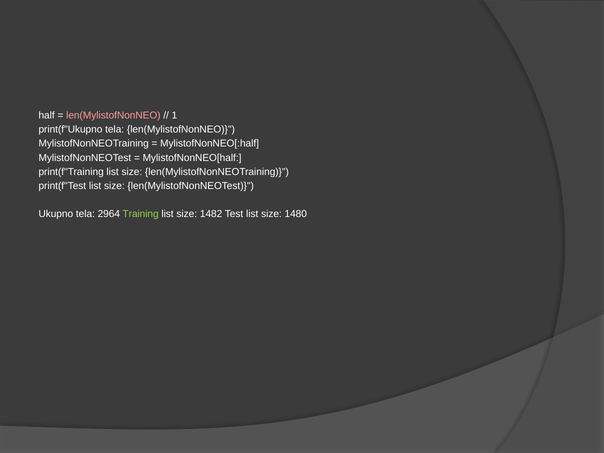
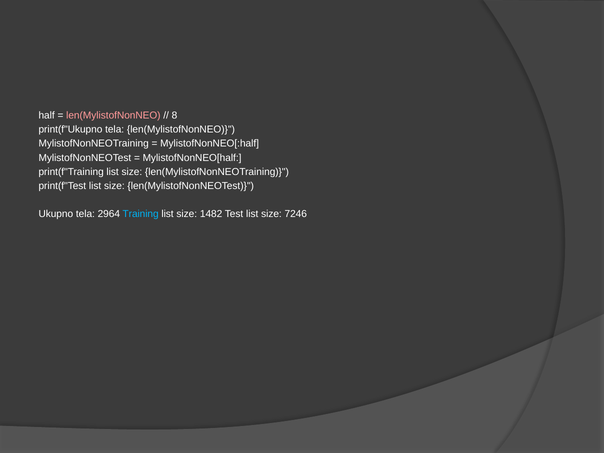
1: 1 -> 8 (174, 115)
Training colour: light green -> light blue (141, 214)
1480: 1480 -> 7246 (296, 214)
